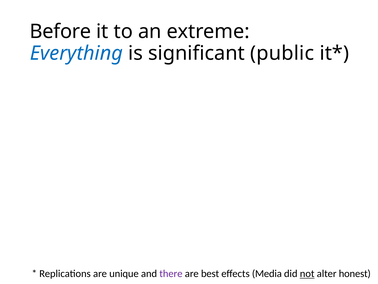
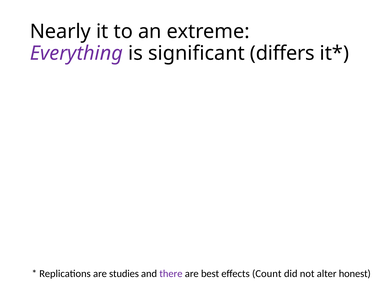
Before: Before -> Nearly (60, 32)
Everything colour: blue -> purple (76, 53)
public: public -> differs (282, 53)
unique: unique -> studies (124, 273)
Media: Media -> Count (267, 273)
not underline: present -> none (307, 273)
